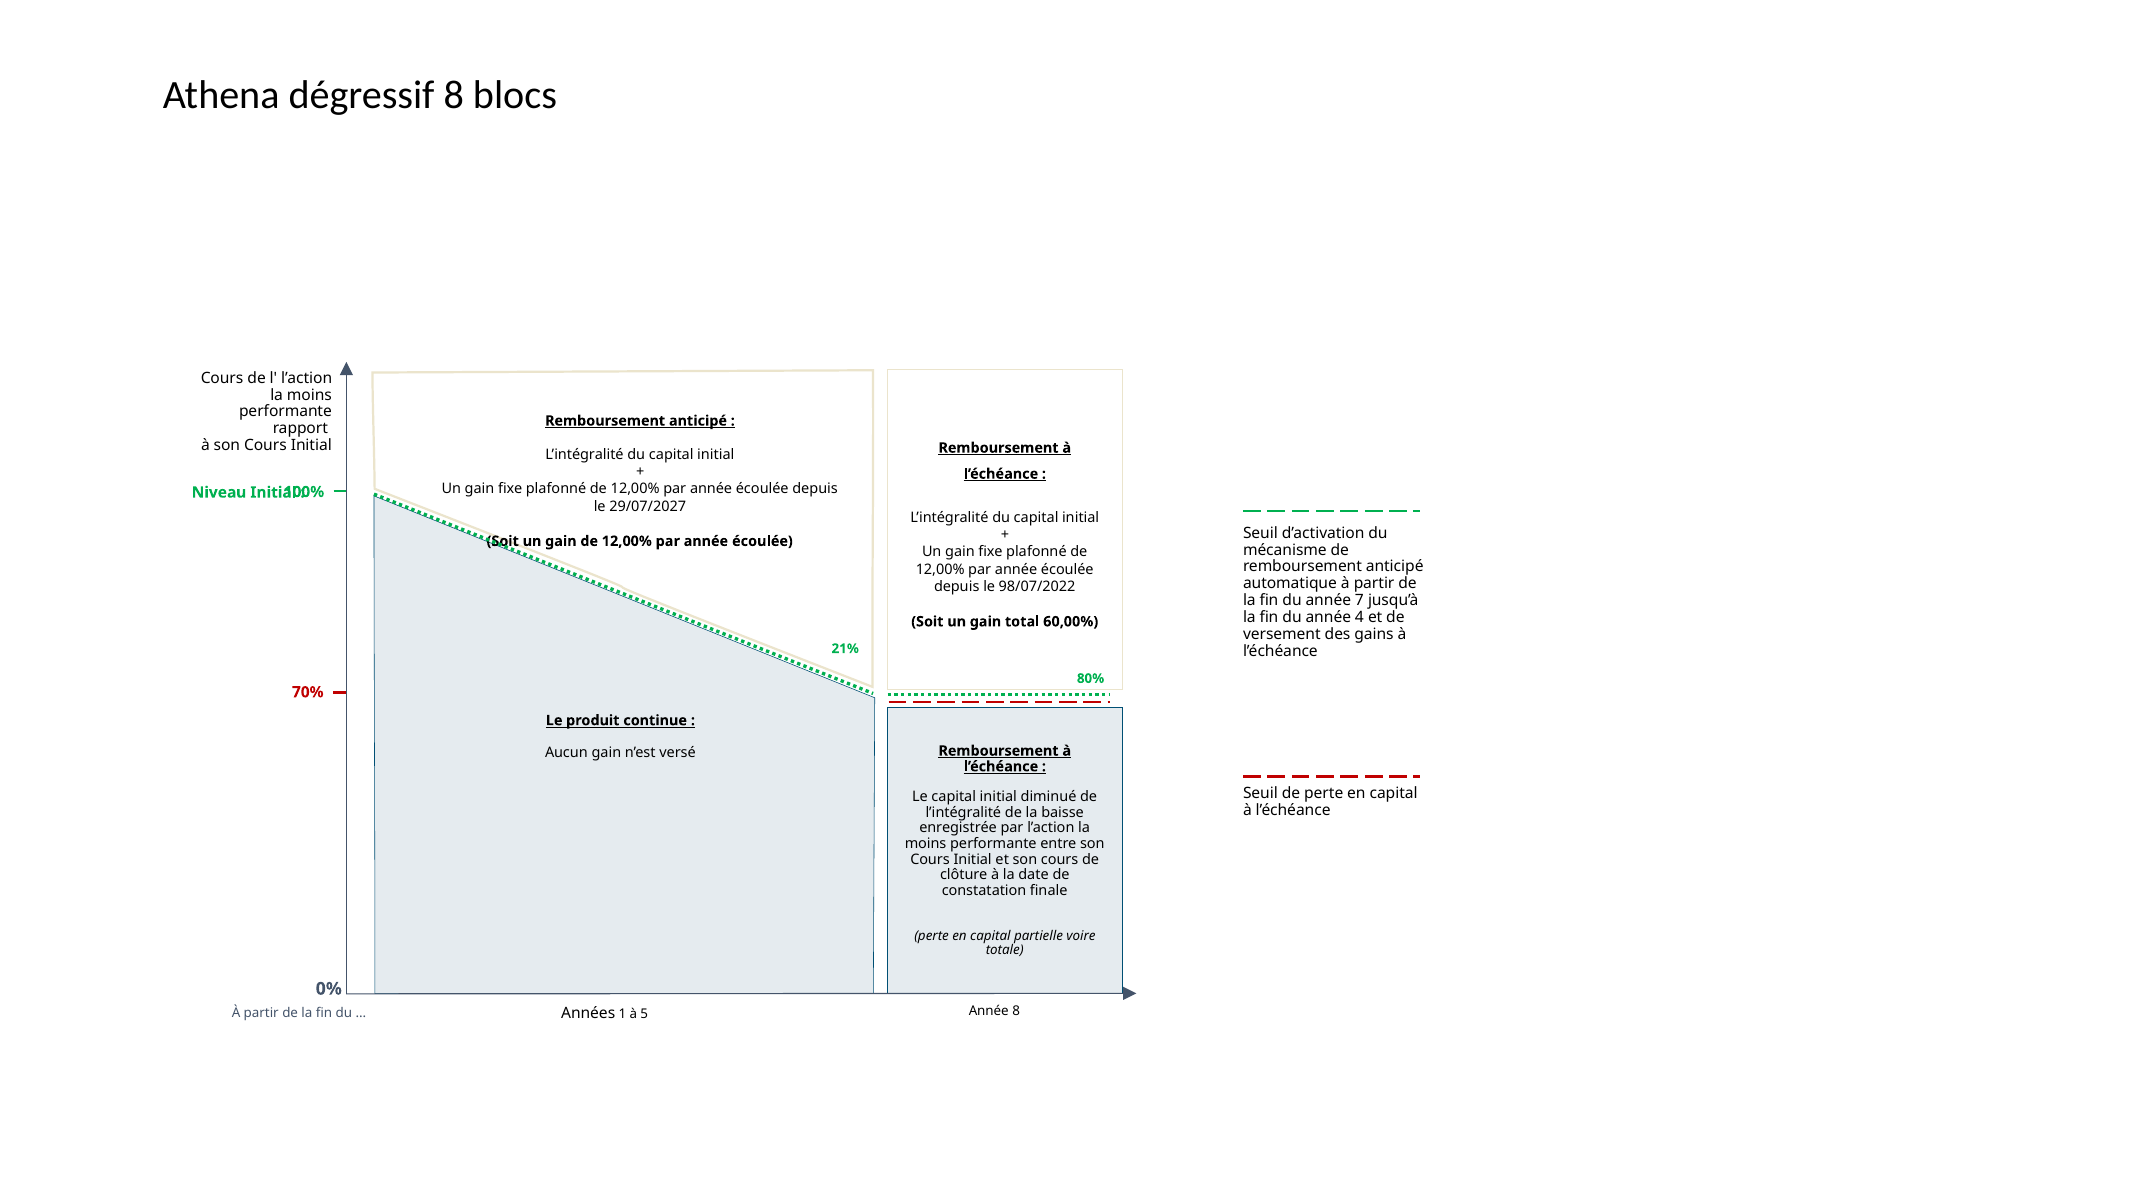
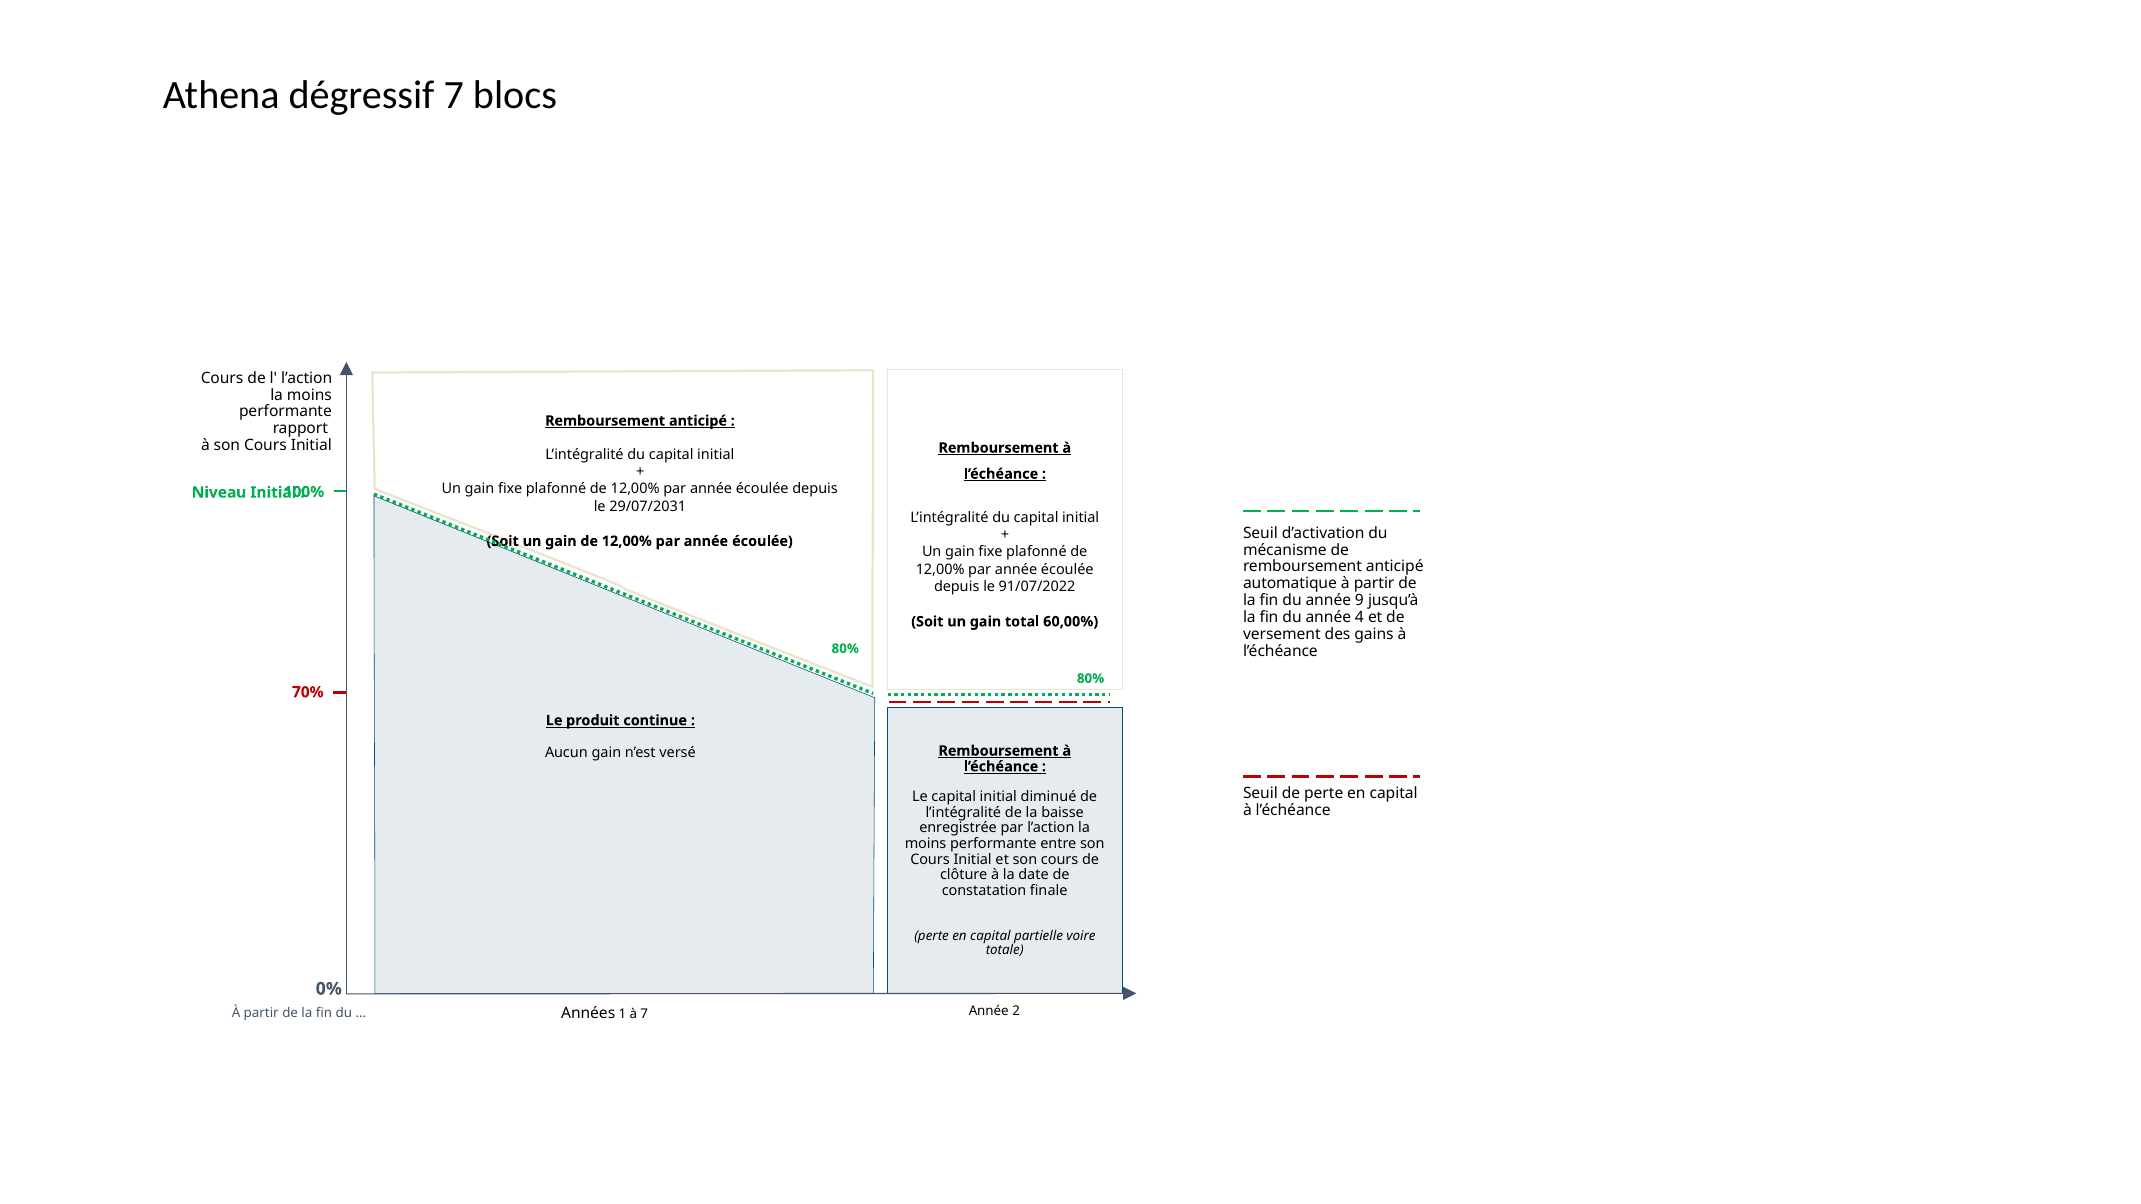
dégressif 8: 8 -> 7 (454, 95)
29/07/2027: 29/07/2027 -> 29/07/2031 (648, 507)
98/07/2022: 98/07/2022 -> 91/07/2022 (1037, 587)
7: 7 -> 9 (1359, 601)
21%: 21% -> 80% (845, 649)
à 5: 5 -> 7 (644, 1014)
Année 8: 8 -> 2 (1016, 1012)
